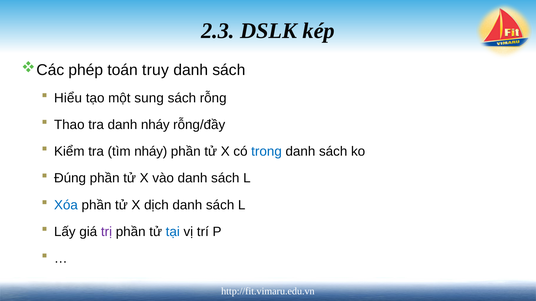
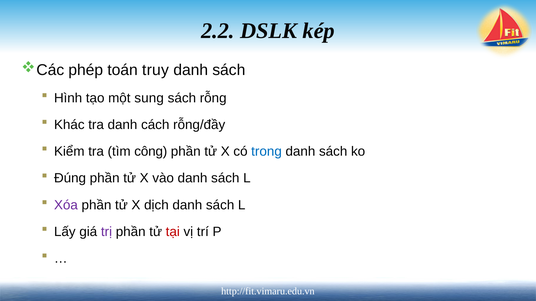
2.3: 2.3 -> 2.2 (218, 31)
Hiểu: Hiểu -> Hình (68, 98)
Thao: Thao -> Khác (69, 125)
danh nháy: nháy -> cách (155, 125)
tìm nháy: nháy -> công (151, 152)
Xóa colour: blue -> purple (66, 205)
tại colour: blue -> red (173, 232)
